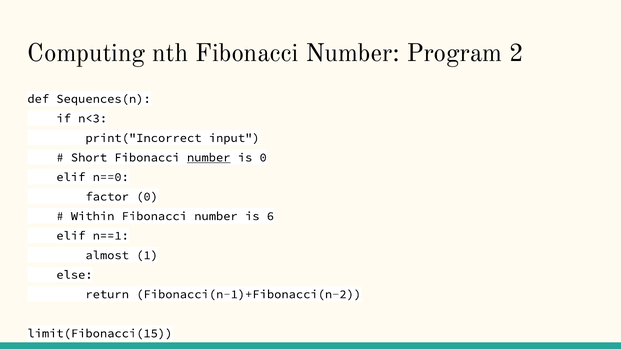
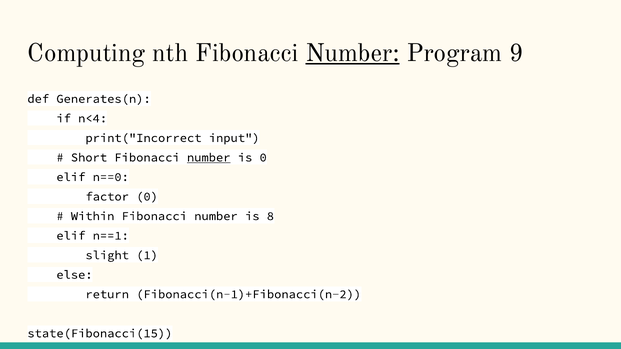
Number underline: none -> present (353, 53)
2: 2 -> 9 (516, 53)
Sequences(n: Sequences(n -> Generates(n (104, 99)
n<3: n<3 -> n<4 (93, 118)
6: 6 -> 8 (270, 216)
almost: almost -> slight (107, 255)
limit(Fibonacci(15: limit(Fibonacci(15 -> state(Fibonacci(15 (100, 334)
